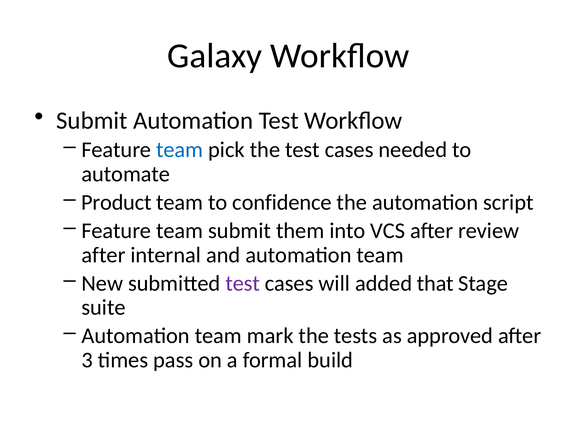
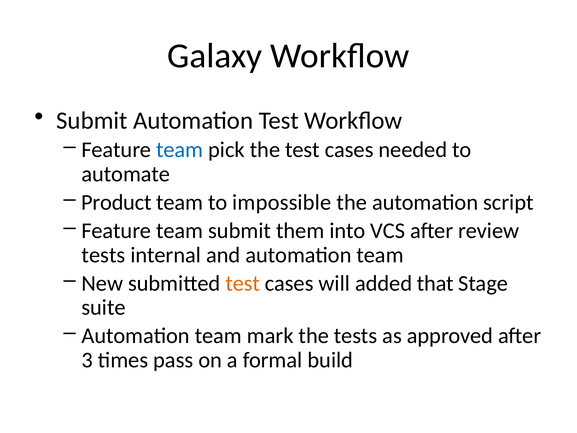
confidence: confidence -> impossible (282, 202)
after: after -> tests (103, 255)
test colour: purple -> orange (243, 283)
